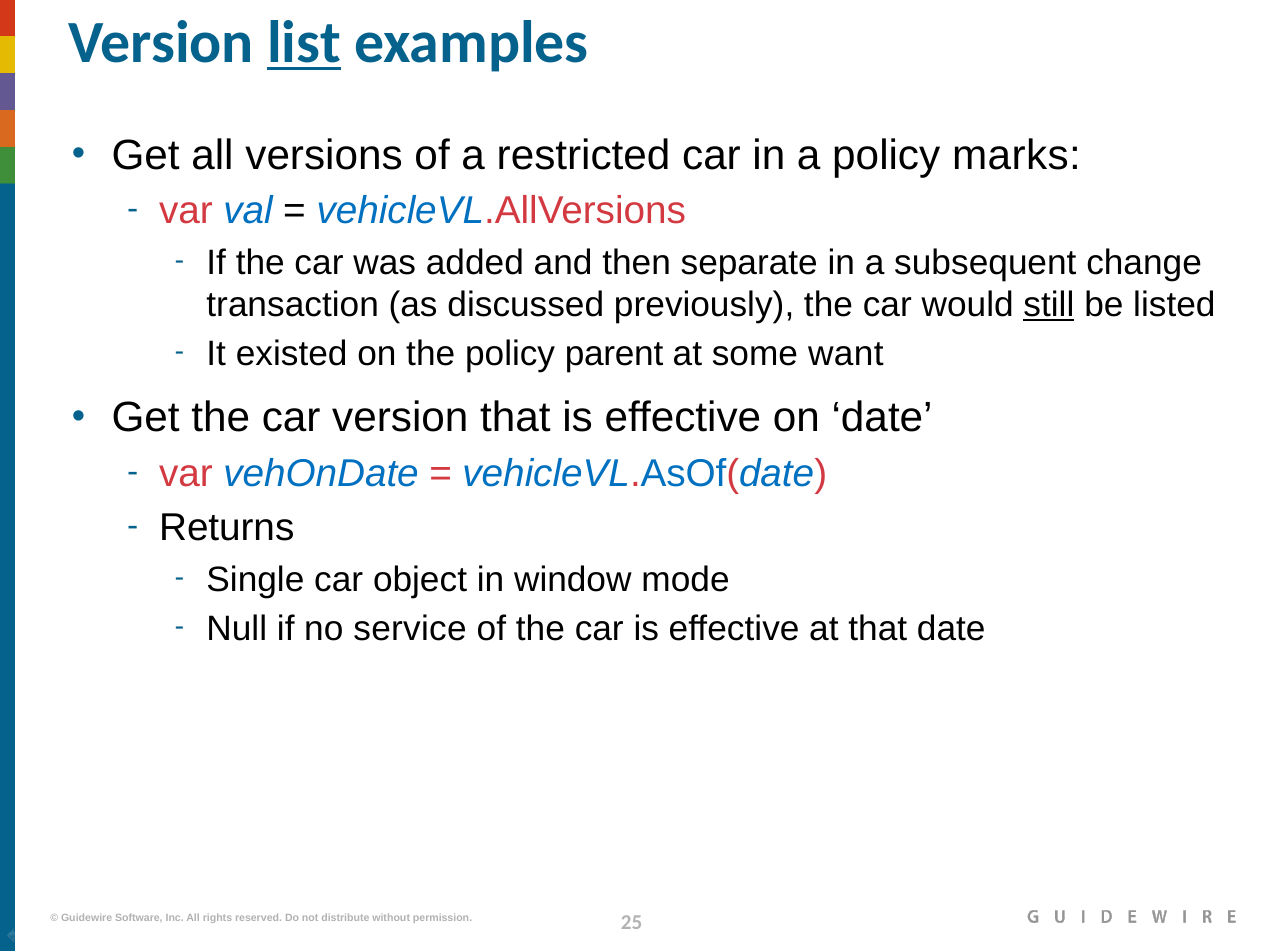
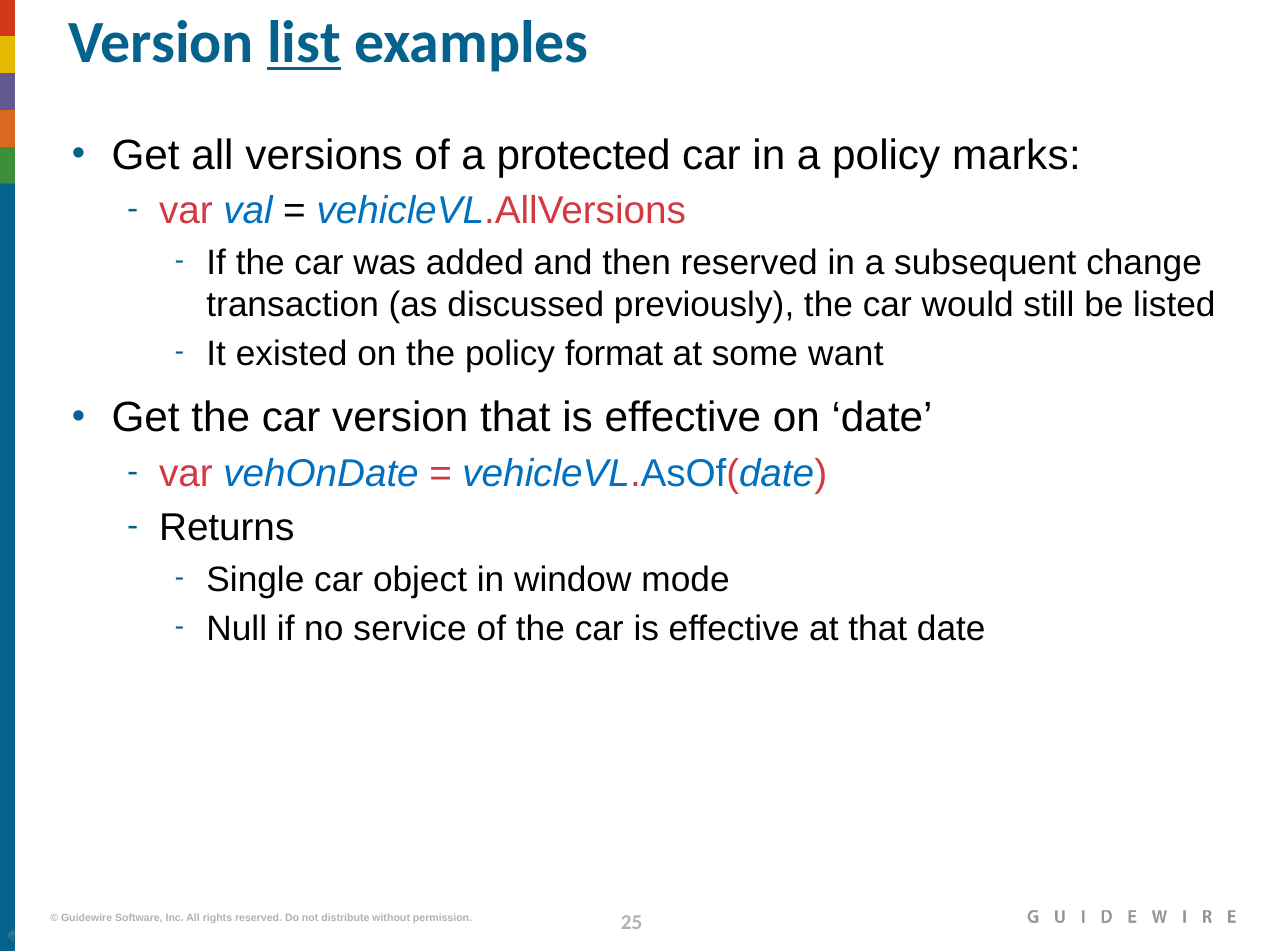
restricted: restricted -> protected (584, 155)
then separate: separate -> reserved (749, 262)
still underline: present -> none (1049, 305)
parent: parent -> format (614, 354)
